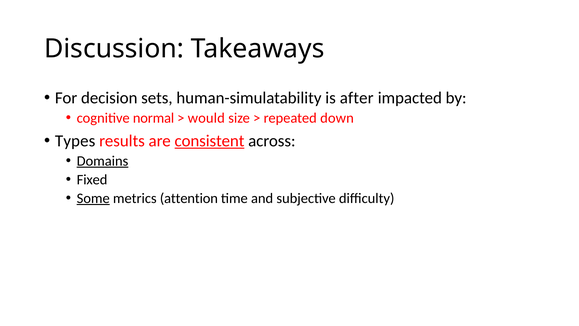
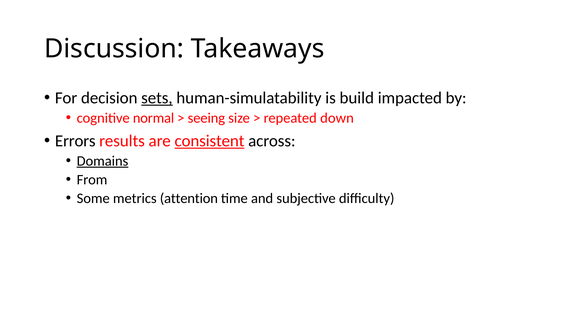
sets underline: none -> present (157, 98)
after: after -> build (357, 98)
would: would -> seeing (206, 118)
Types: Types -> Errors (75, 141)
Fixed: Fixed -> From (92, 179)
Some underline: present -> none (93, 198)
